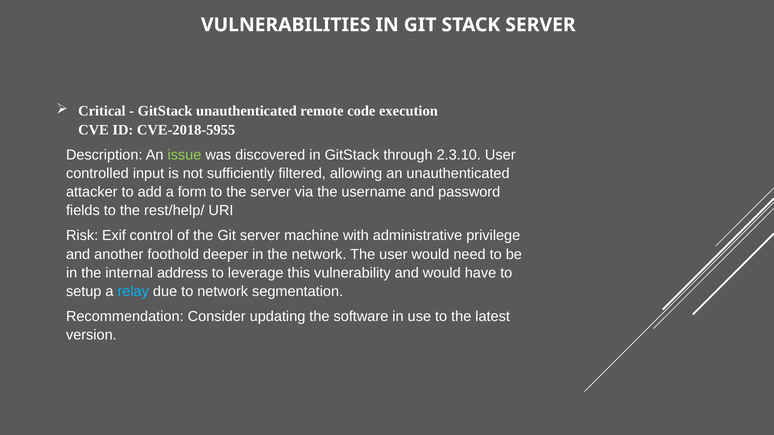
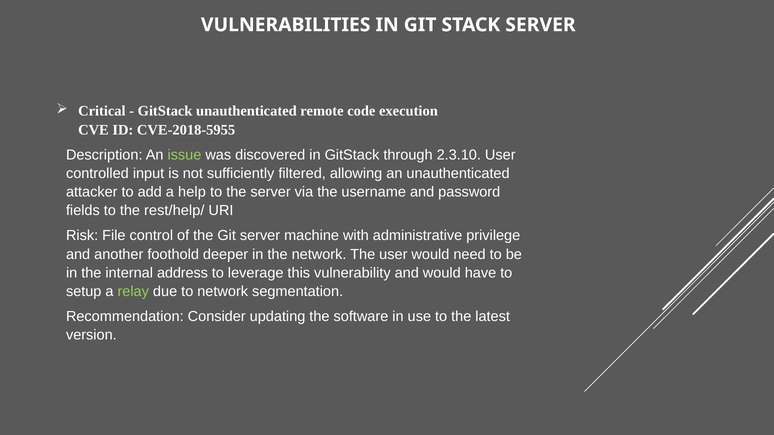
form: form -> help (192, 192)
Exif: Exif -> File (114, 236)
relay colour: light blue -> light green (133, 292)
